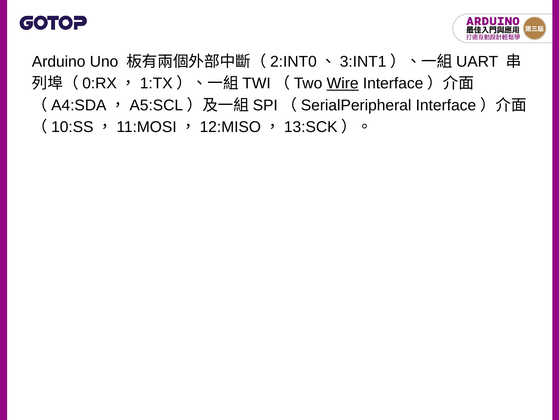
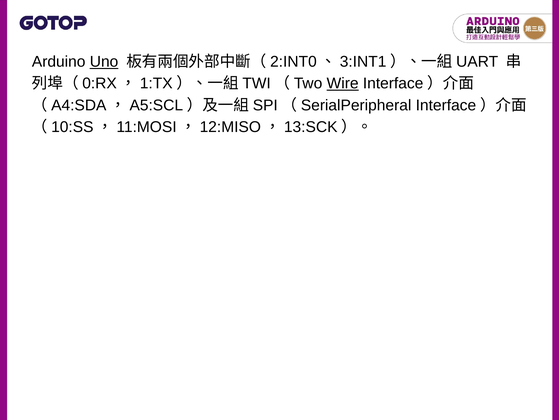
Uno underline: none -> present (104, 62)
